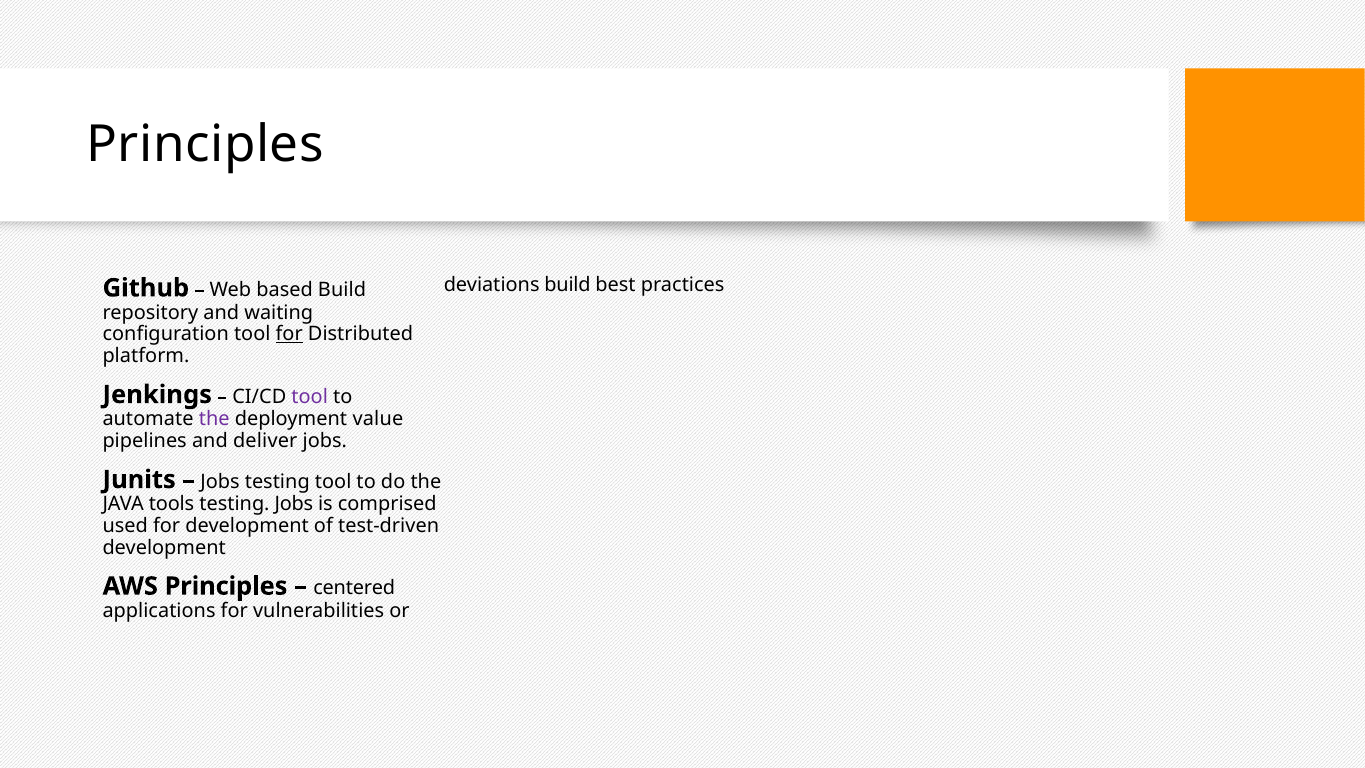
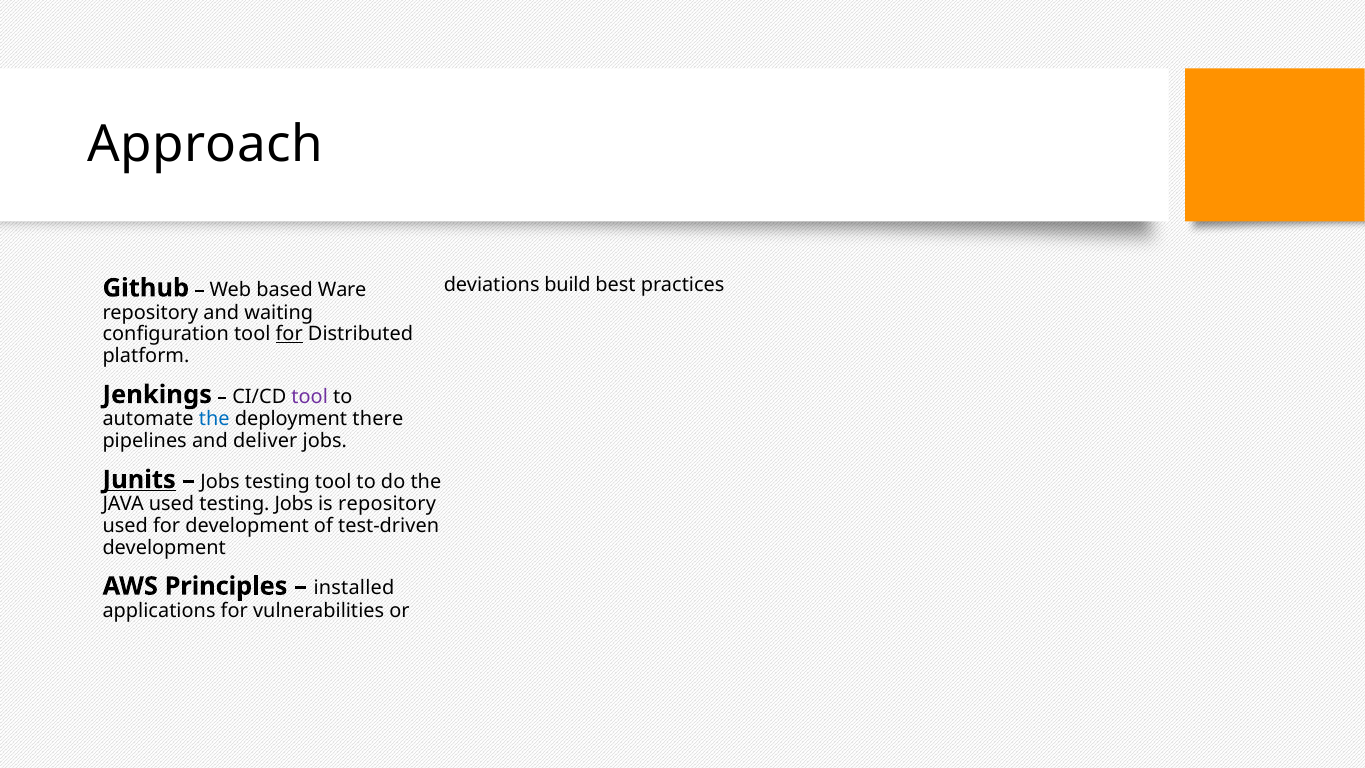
Principles: Principles -> Approach (205, 144)
based Build: Build -> Ware (342, 290)
the colour: purple -> blue (214, 419)
value: value -> there (378, 419)
Junits underline: none -> present (139, 480)
JAVA tools: tools -> used (172, 504)
is comprised: comprised -> repository (387, 504)
centered: centered -> installed (354, 588)
